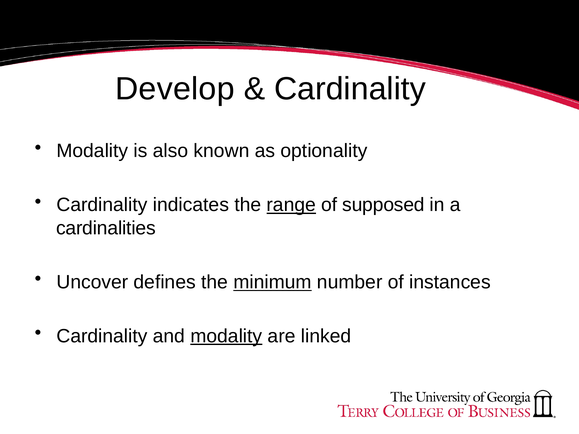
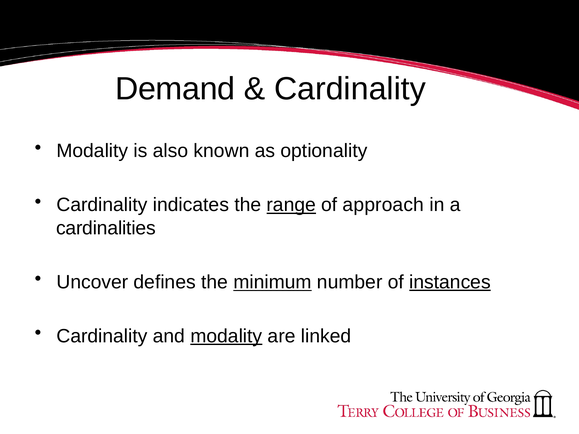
Develop: Develop -> Demand (175, 89)
supposed: supposed -> approach (383, 205)
instances underline: none -> present (450, 282)
